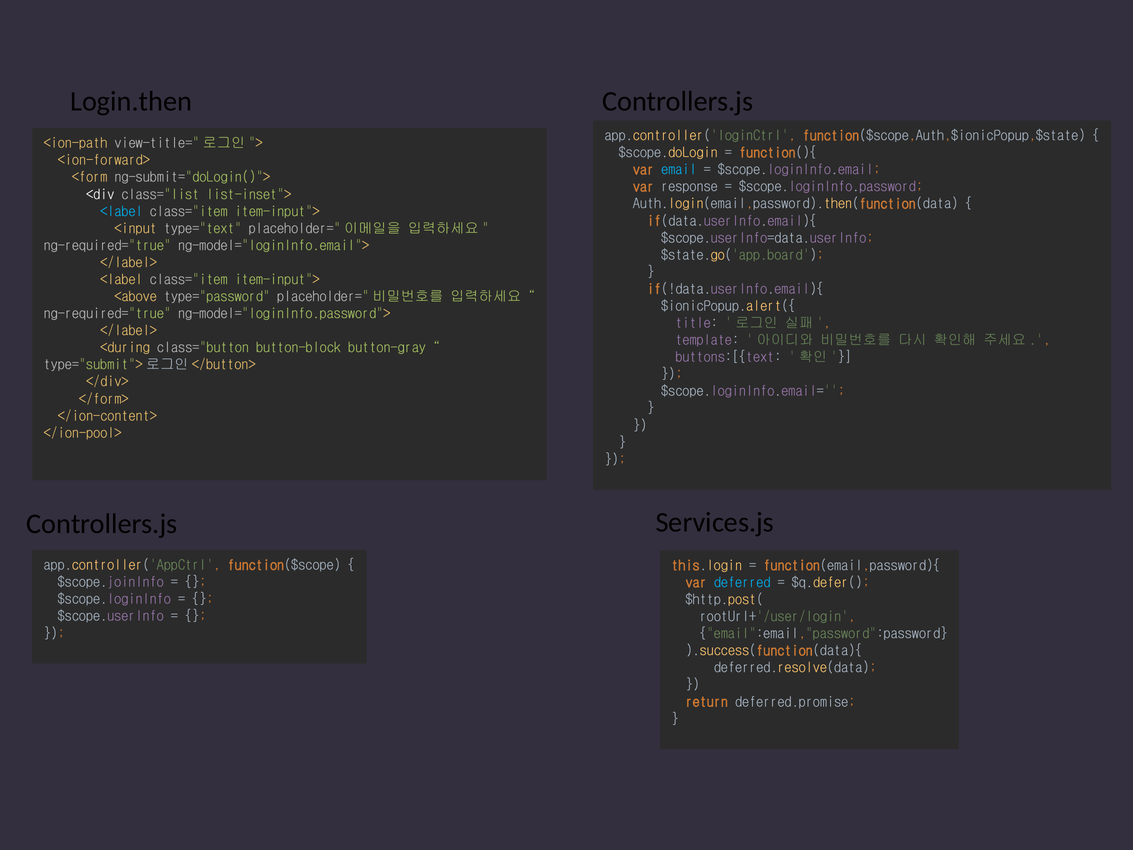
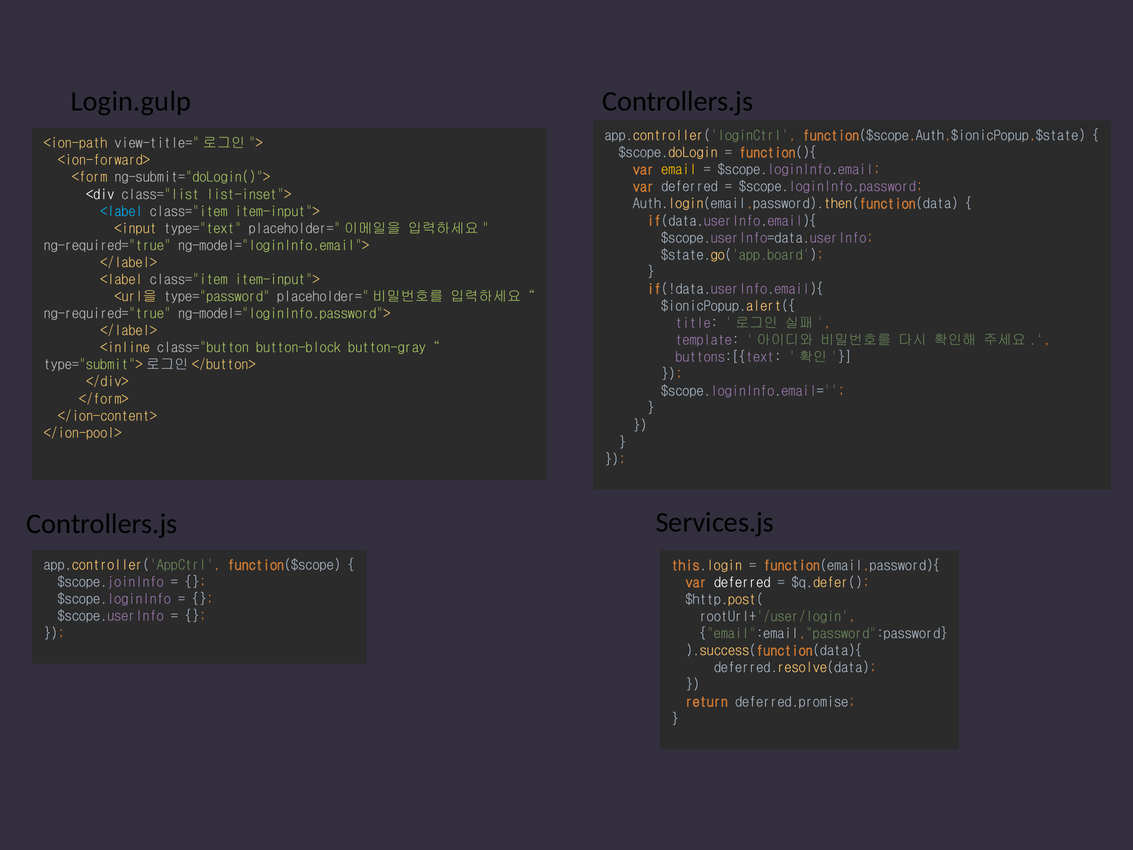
Login.then: Login.then -> Login.gulp (131, 101)
email colour: light blue -> yellow (679, 170)
response: response -> deferred (689, 187)
<above: <above -> <url을 (136, 297)
<during: <during -> <inline (125, 348)
deferred colour: light blue -> white (742, 582)
